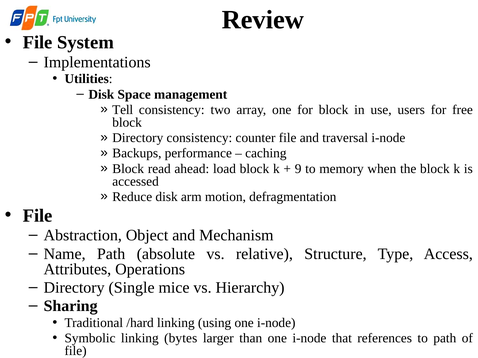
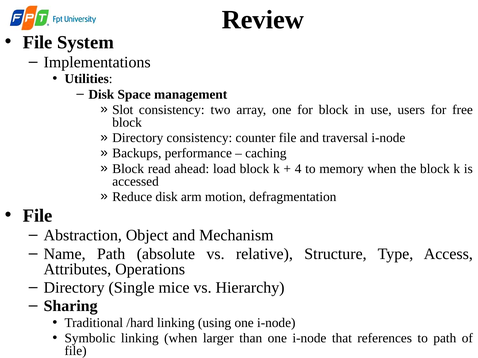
Tell: Tell -> Slot (123, 110)
9: 9 -> 4 (298, 169)
linking bytes: bytes -> when (181, 339)
